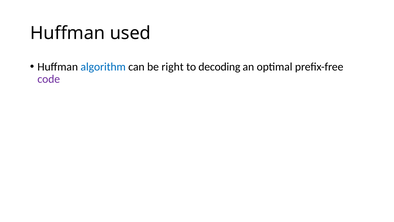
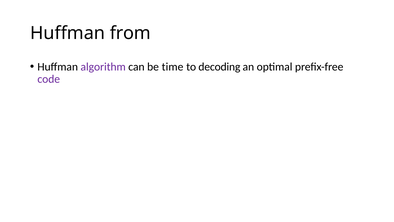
used: used -> from (130, 33)
algorithm colour: blue -> purple (103, 67)
right: right -> time (173, 67)
